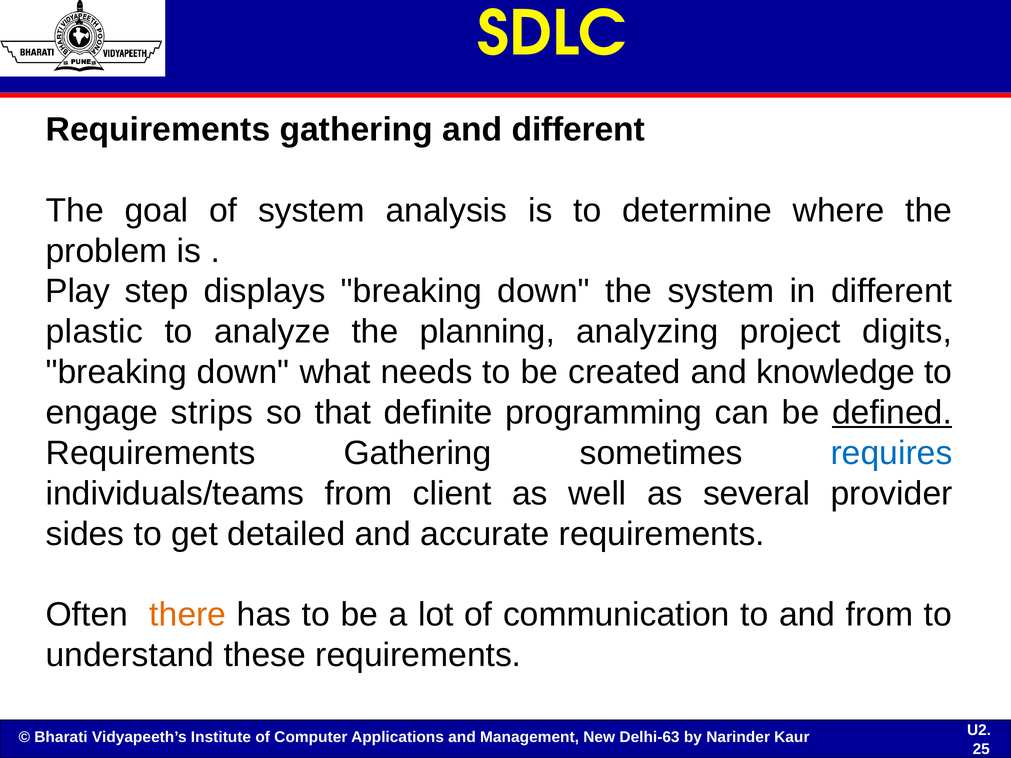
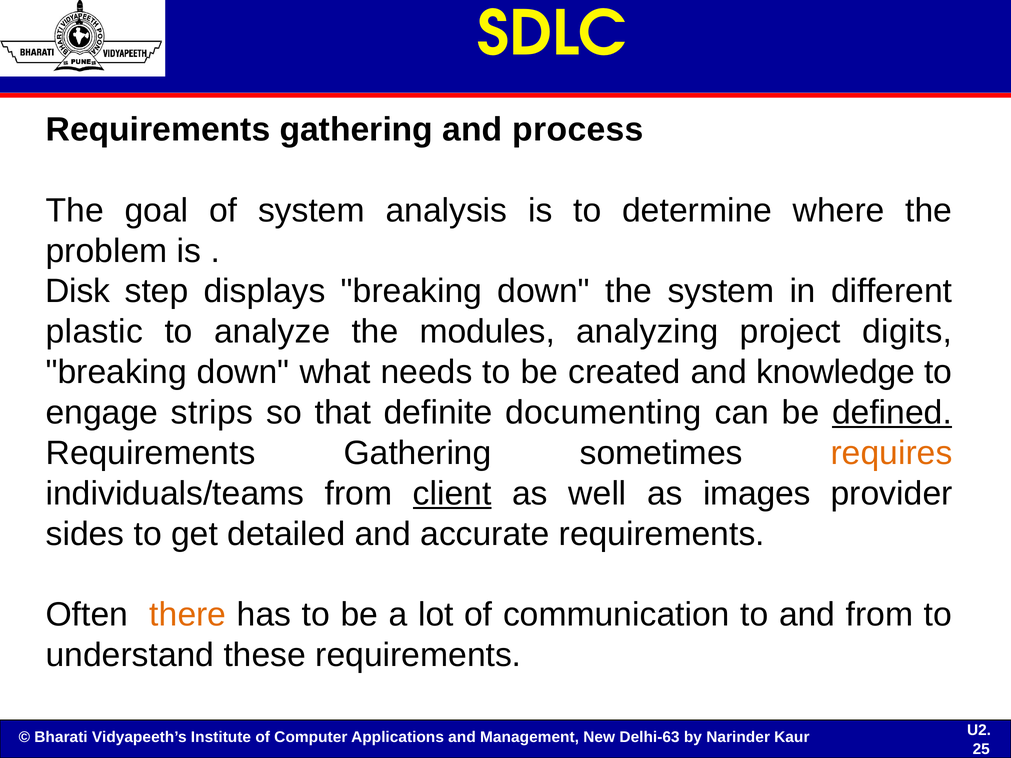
and different: different -> process (578, 130)
Play: Play -> Disk (78, 291)
planning: planning -> modules (487, 332)
programming: programming -> documenting (603, 413)
requires colour: blue -> orange (892, 453)
client underline: none -> present (452, 494)
several: several -> images (757, 494)
